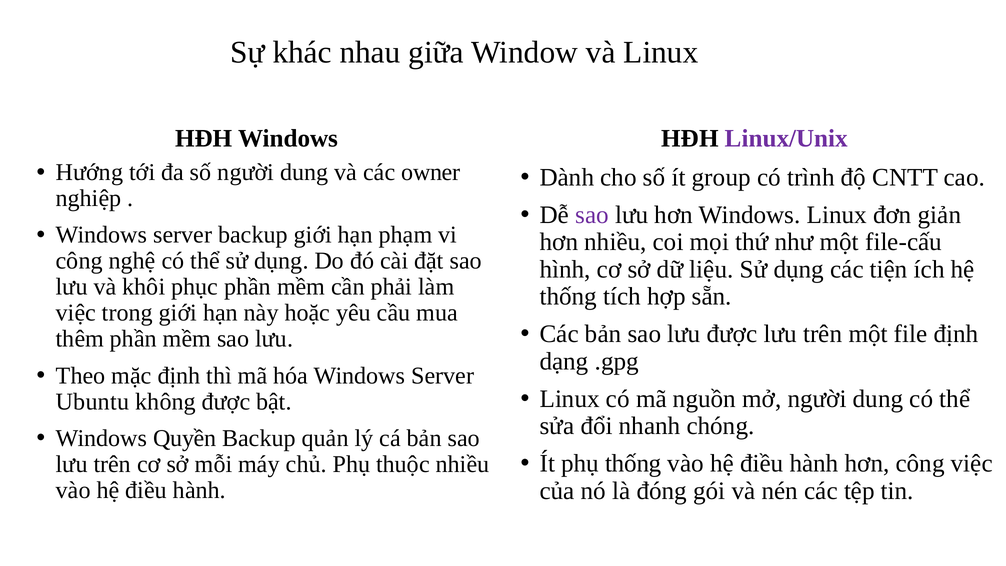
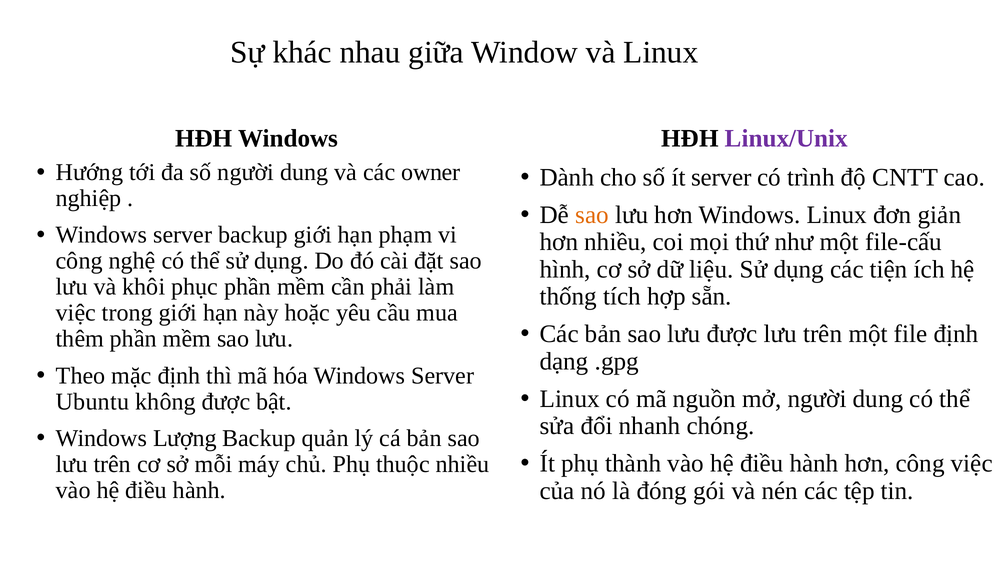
ít group: group -> server (721, 177)
sao colour: purple -> orange (592, 215)
Quyền: Quyền -> Lượng (185, 438)
phụ thống: thống -> thành (633, 464)
